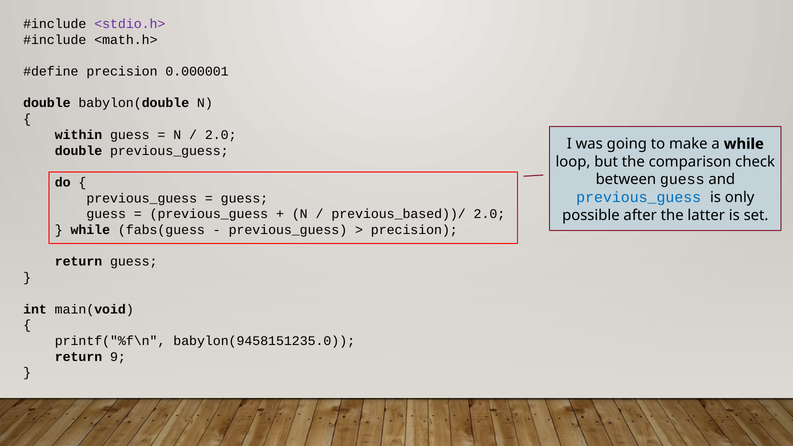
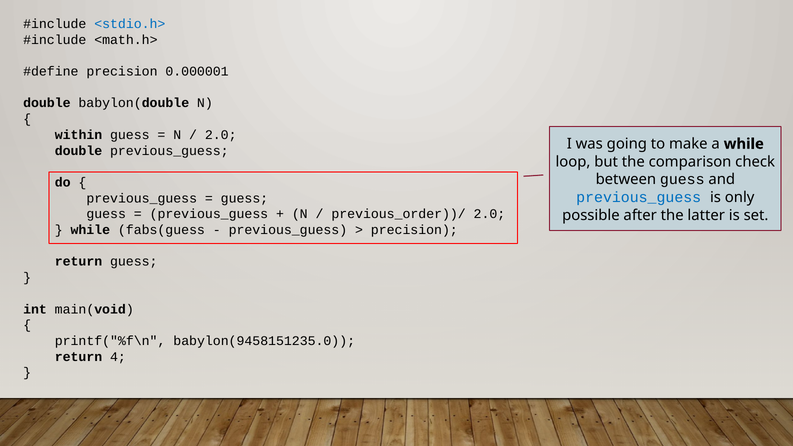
<stdio.h> colour: purple -> blue (130, 24)
previous_based))/: previous_based))/ -> previous_order))/ (399, 214)
9: 9 -> 4 (118, 357)
